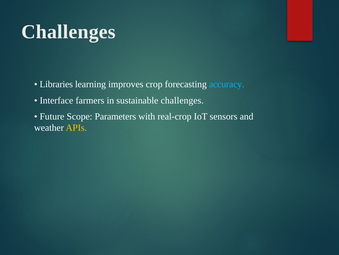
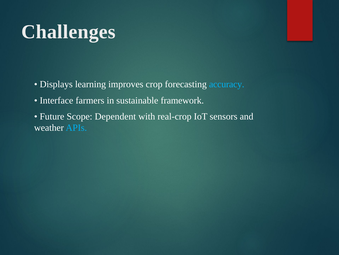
Libraries: Libraries -> Displays (56, 84)
sustainable challenges: challenges -> framework (182, 100)
Parameters: Parameters -> Dependent (115, 116)
APIs colour: yellow -> light blue (76, 127)
